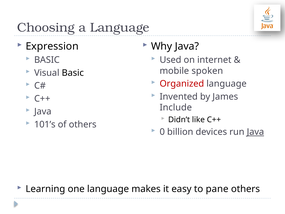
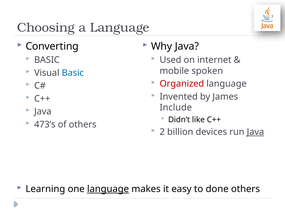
Expression: Expression -> Converting (52, 46)
Basic colour: black -> blue (73, 73)
101’s: 101’s -> 473’s (45, 124)
0: 0 -> 2 (162, 132)
language underline: none -> present (108, 189)
pane: pane -> done (217, 189)
